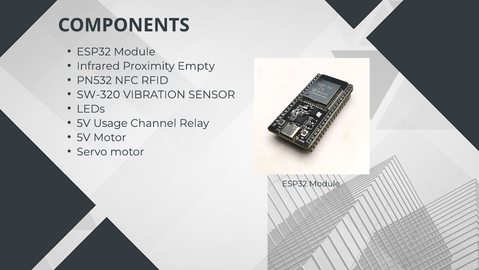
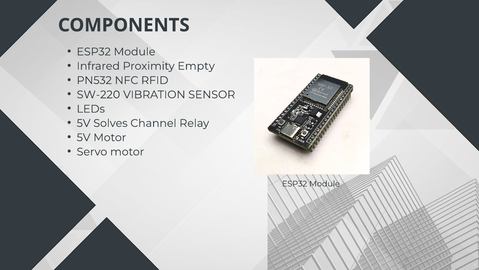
SW-320: SW-320 -> SW-220 (98, 94)
Usage: Usage -> Solves (110, 123)
